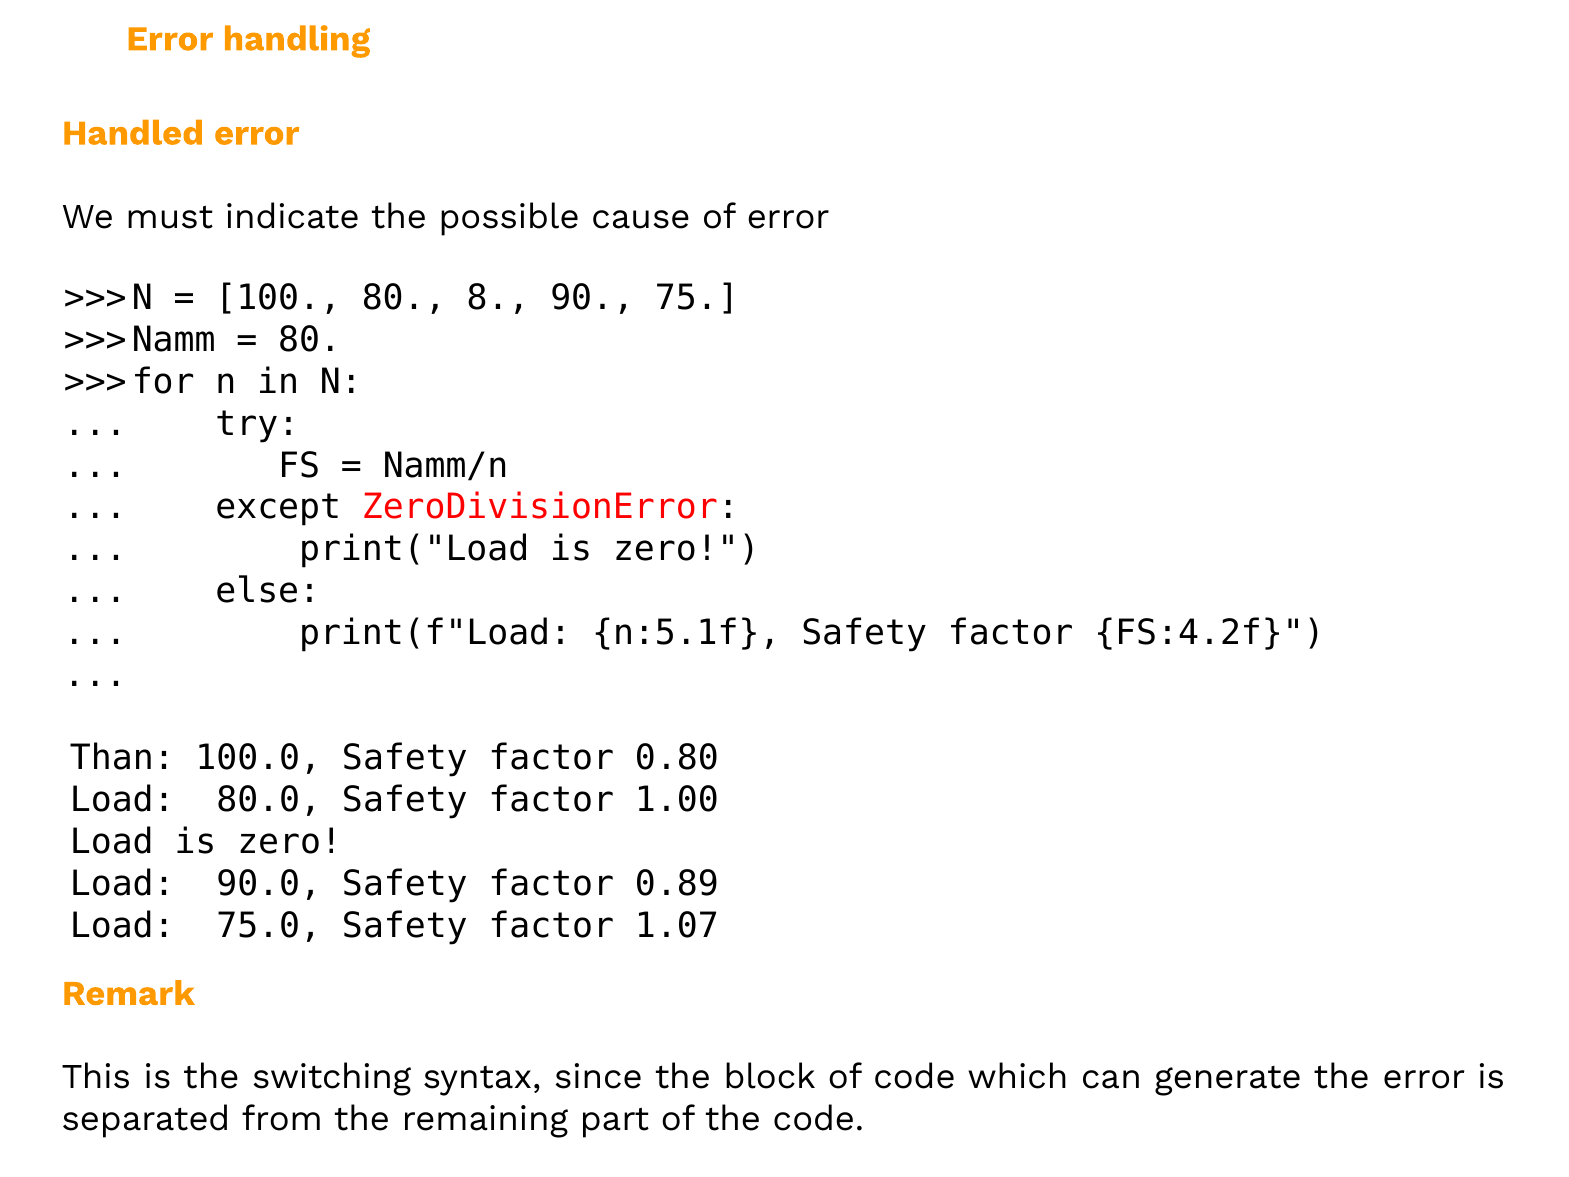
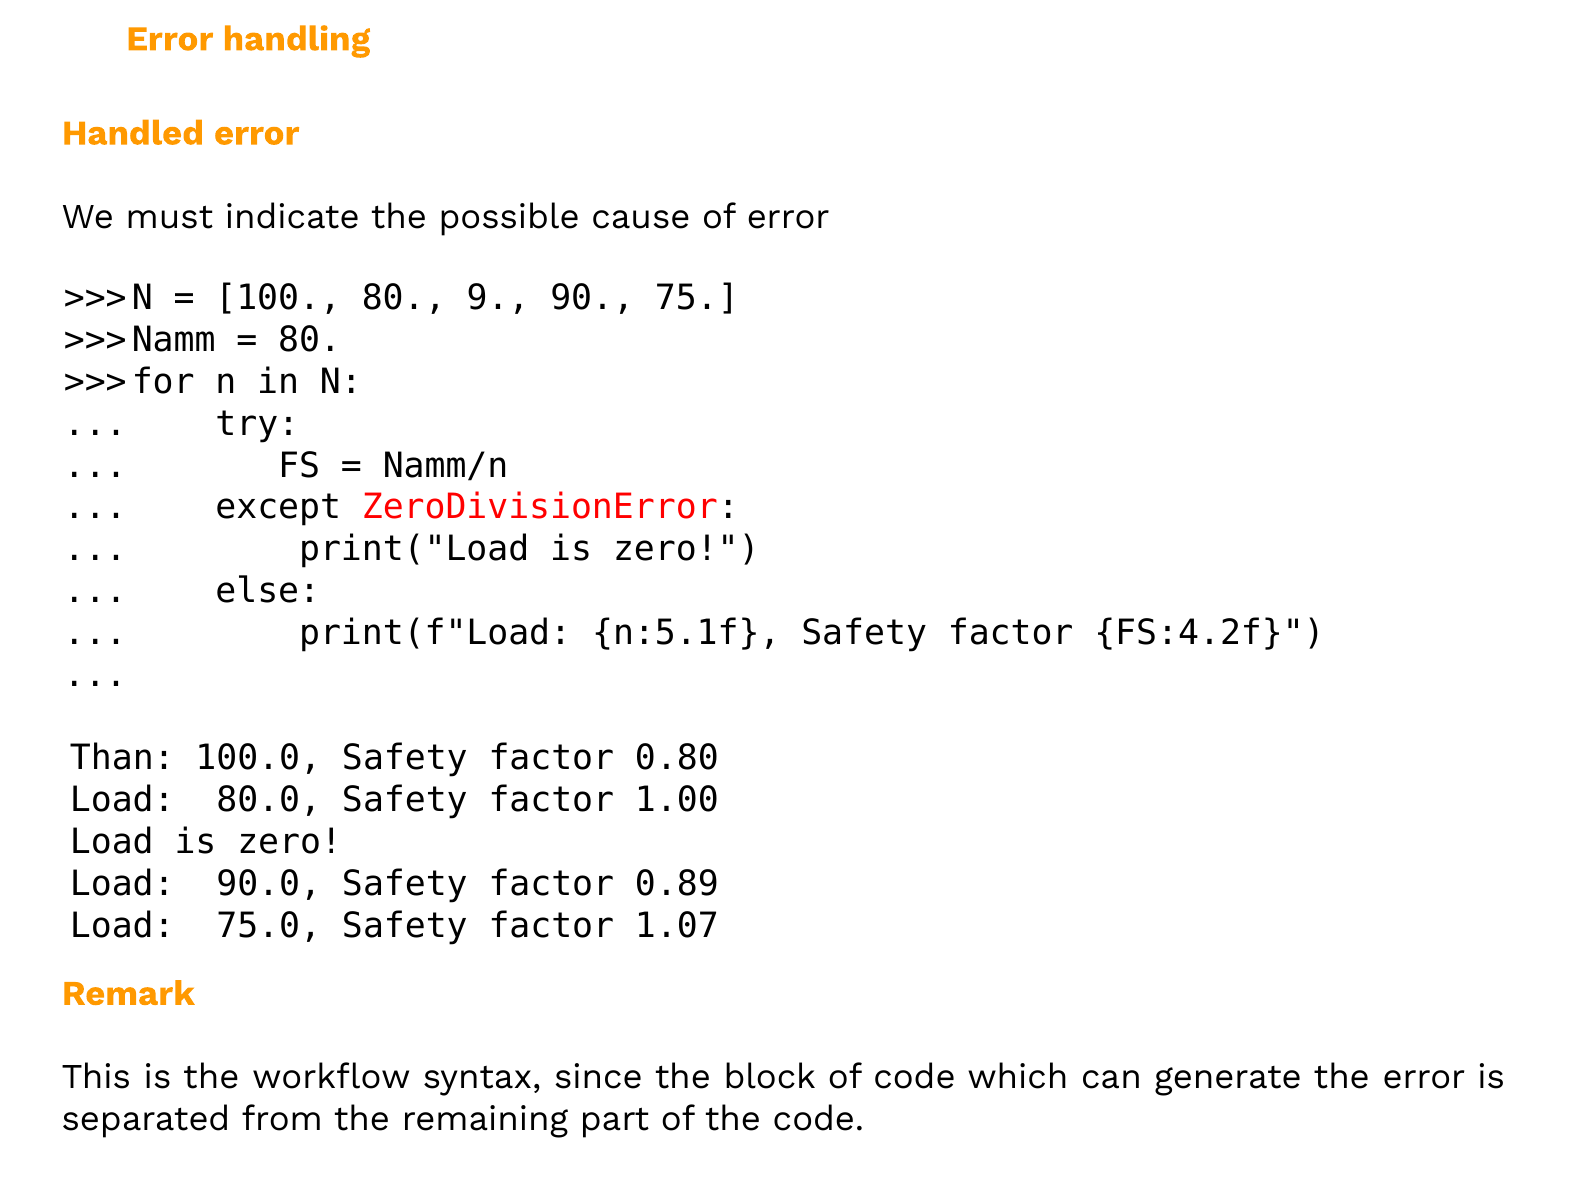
8: 8 -> 9 (498, 298)
switching: switching -> workflow (331, 1077)
